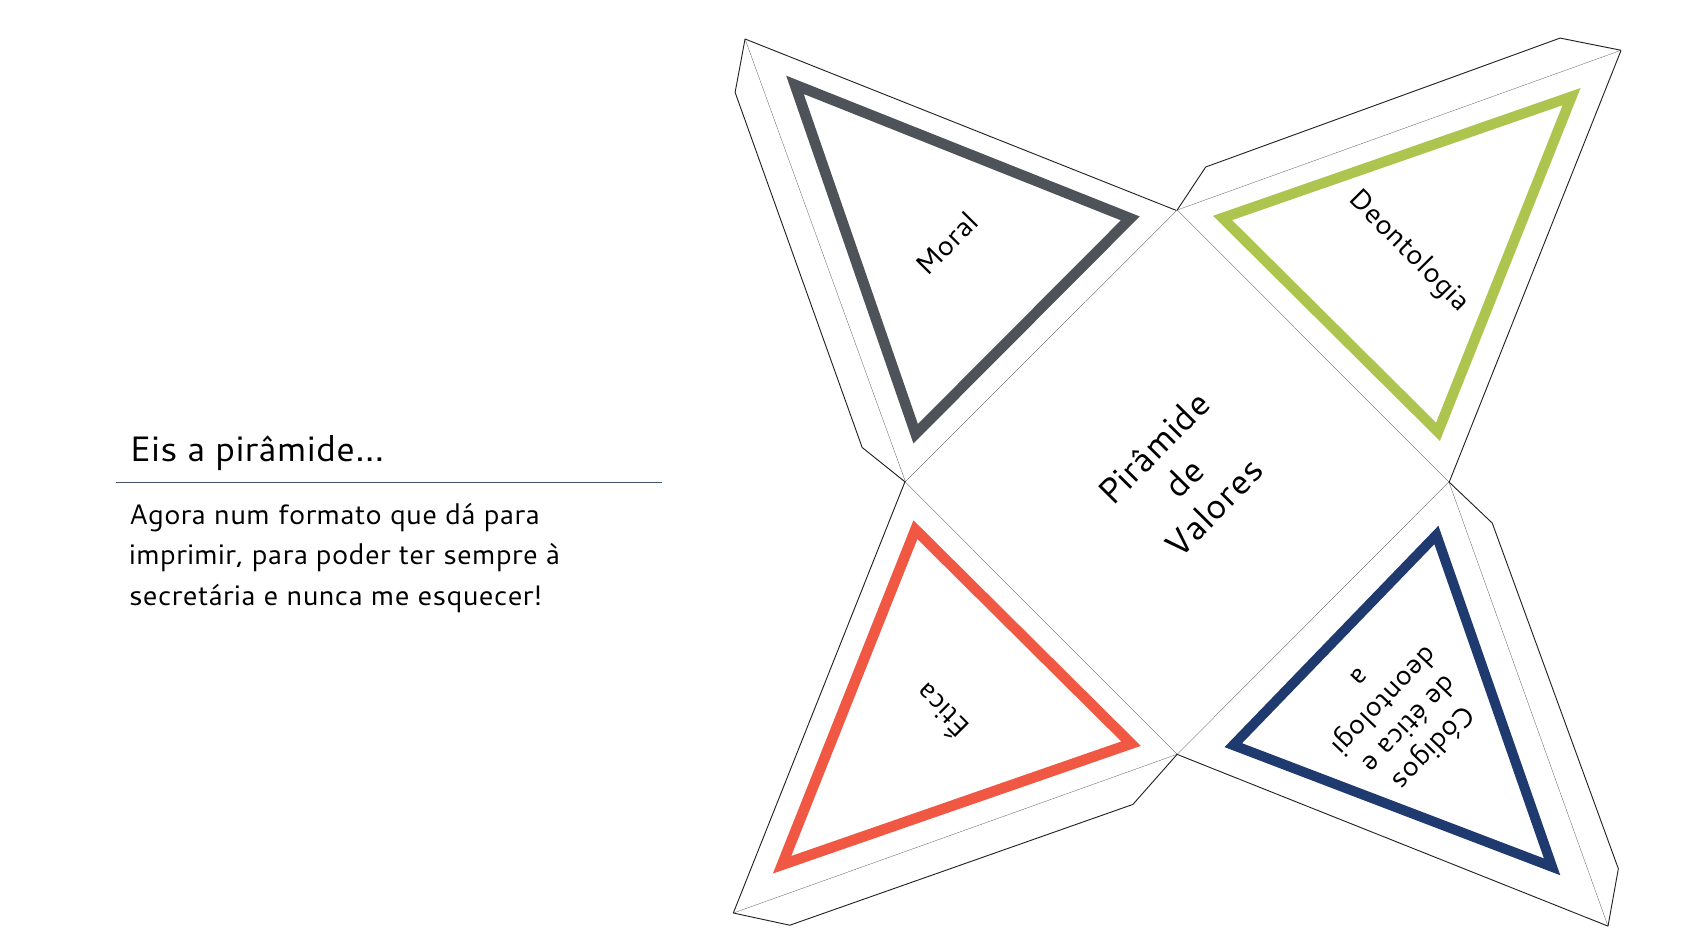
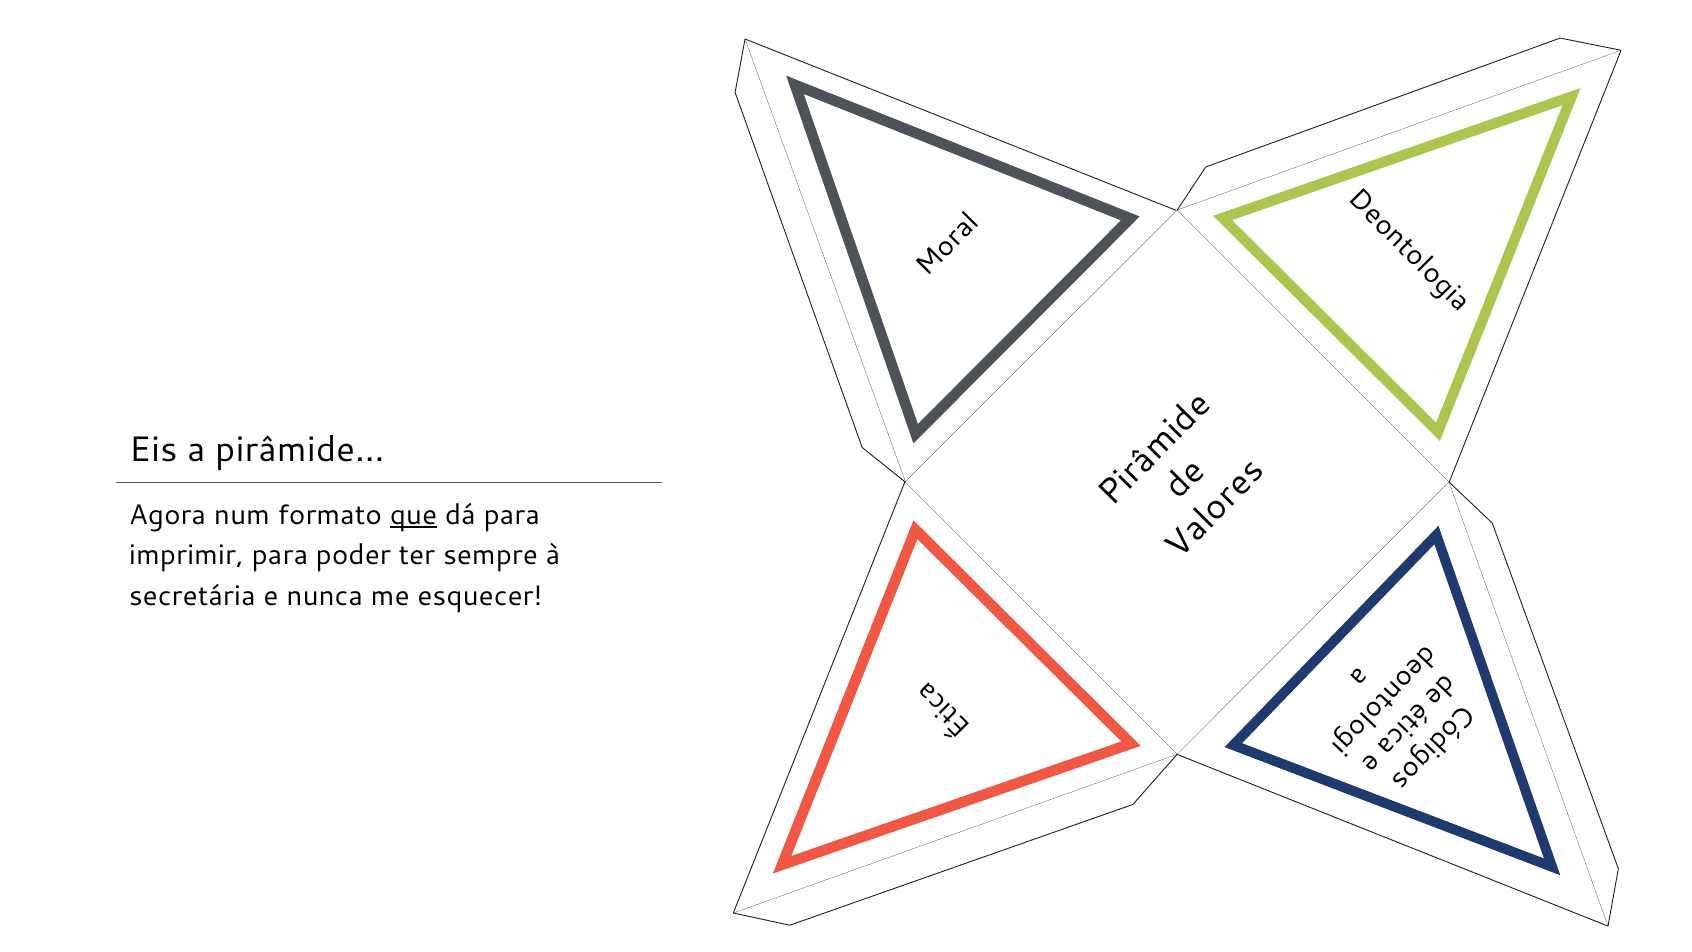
que underline: none -> present (414, 515)
